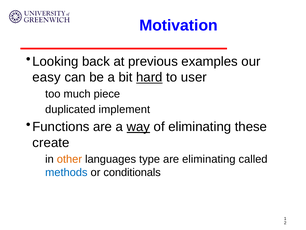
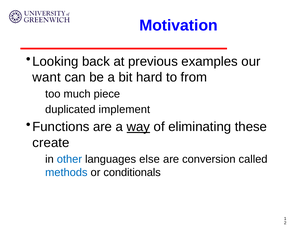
easy: easy -> want (47, 77)
hard underline: present -> none (149, 77)
user: user -> from (194, 77)
other colour: orange -> blue (69, 159)
type: type -> else (150, 159)
are eliminating: eliminating -> conversion (209, 159)
